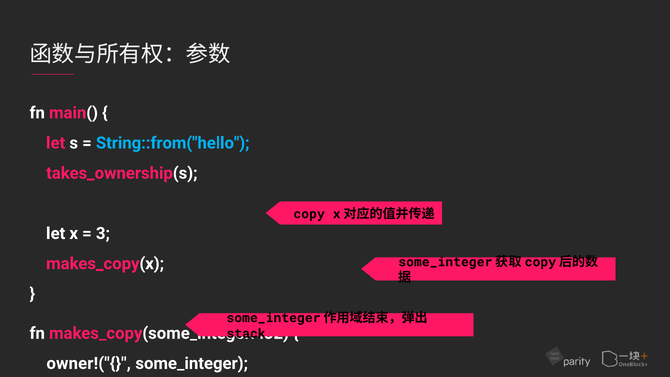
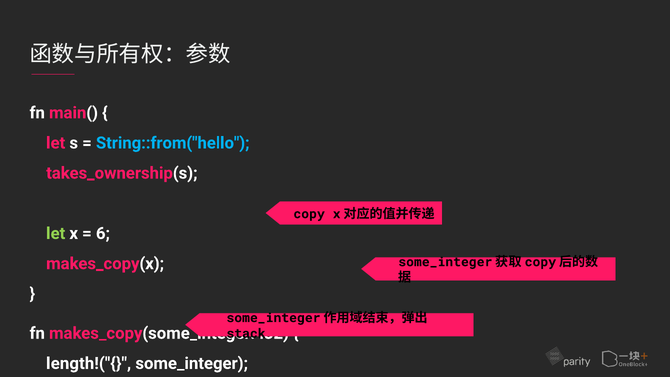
let colour: white -> light green (56, 233)
3: 3 -> 6 (103, 233)
owner!("{: owner!("{ -> length!("{ (89, 363)
